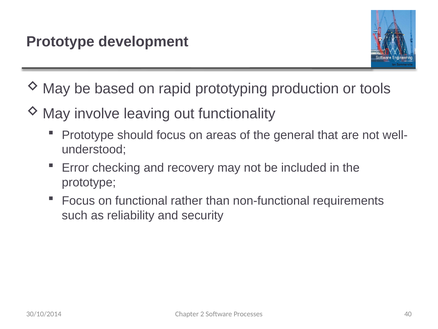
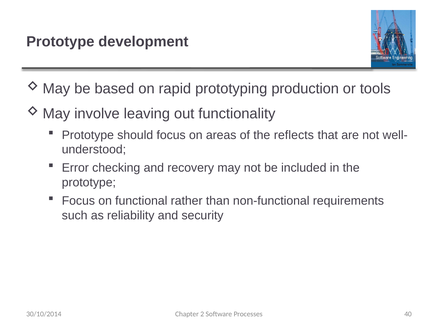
general: general -> reflects (294, 135)
